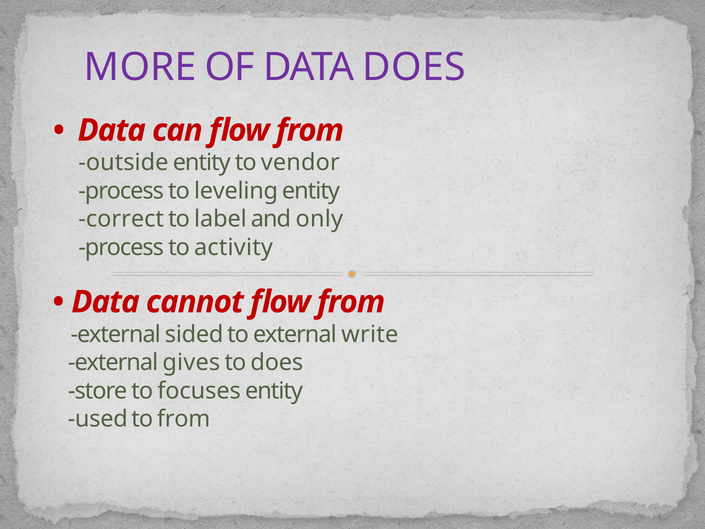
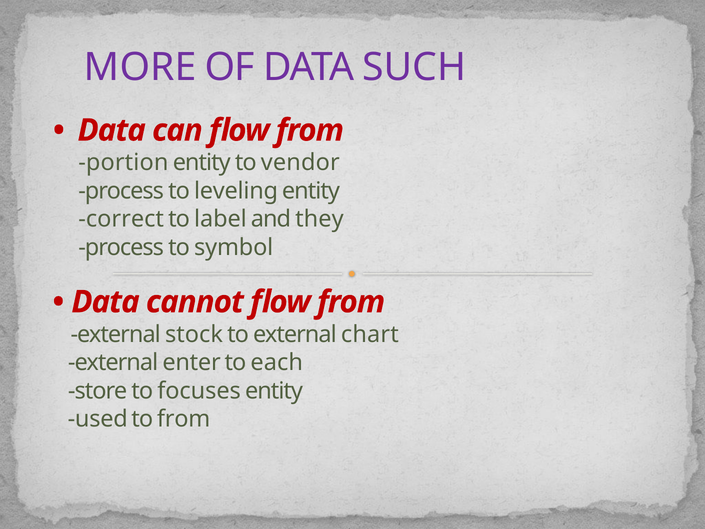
DATA DOES: DOES -> SUCH (414, 67)
outside: outside -> portion (123, 163)
only: only -> they (319, 219)
activity: activity -> symbol (234, 247)
sided: sided -> stock (194, 334)
write: write -> chart (370, 334)
gives: gives -> enter (192, 362)
to does: does -> each (277, 362)
